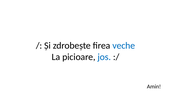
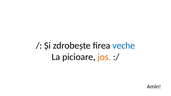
jos colour: blue -> orange (104, 57)
